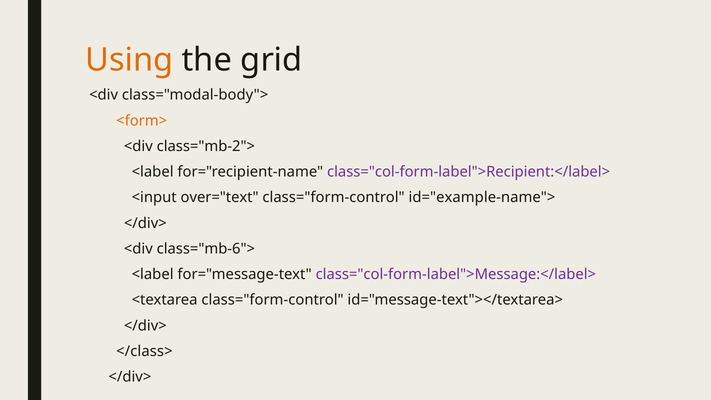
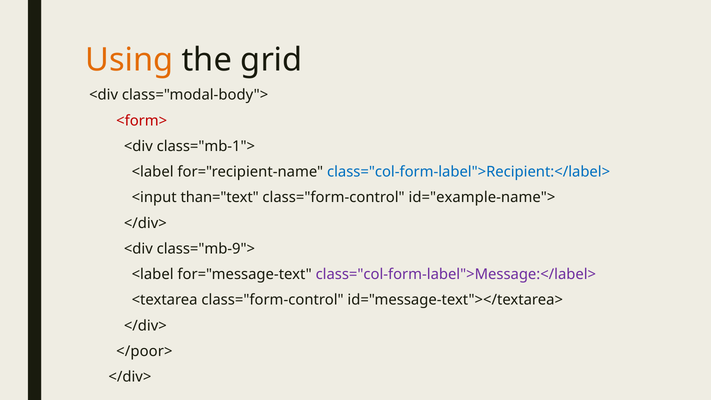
<form> colour: orange -> red (142, 121)
class="mb-2">: class="mb-2"> -> class="mb-1"> (206, 146)
class="col-form-label">Recipient:</label> colour: purple -> blue (469, 172)
over="text: over="text -> than="text (220, 197)
class="mb-6">: class="mb-6"> -> class="mb-9"> (206, 249)
</class>: </class> -> </poor> (144, 351)
